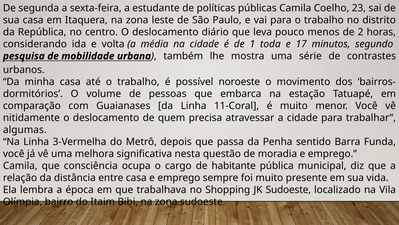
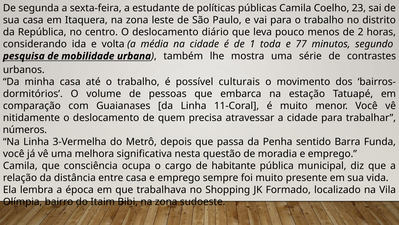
17: 17 -> 77 (301, 44)
noroeste: noroeste -> culturais (239, 82)
algumas: algumas -> números (25, 129)
JK Sudoeste: Sudoeste -> Formado (288, 189)
